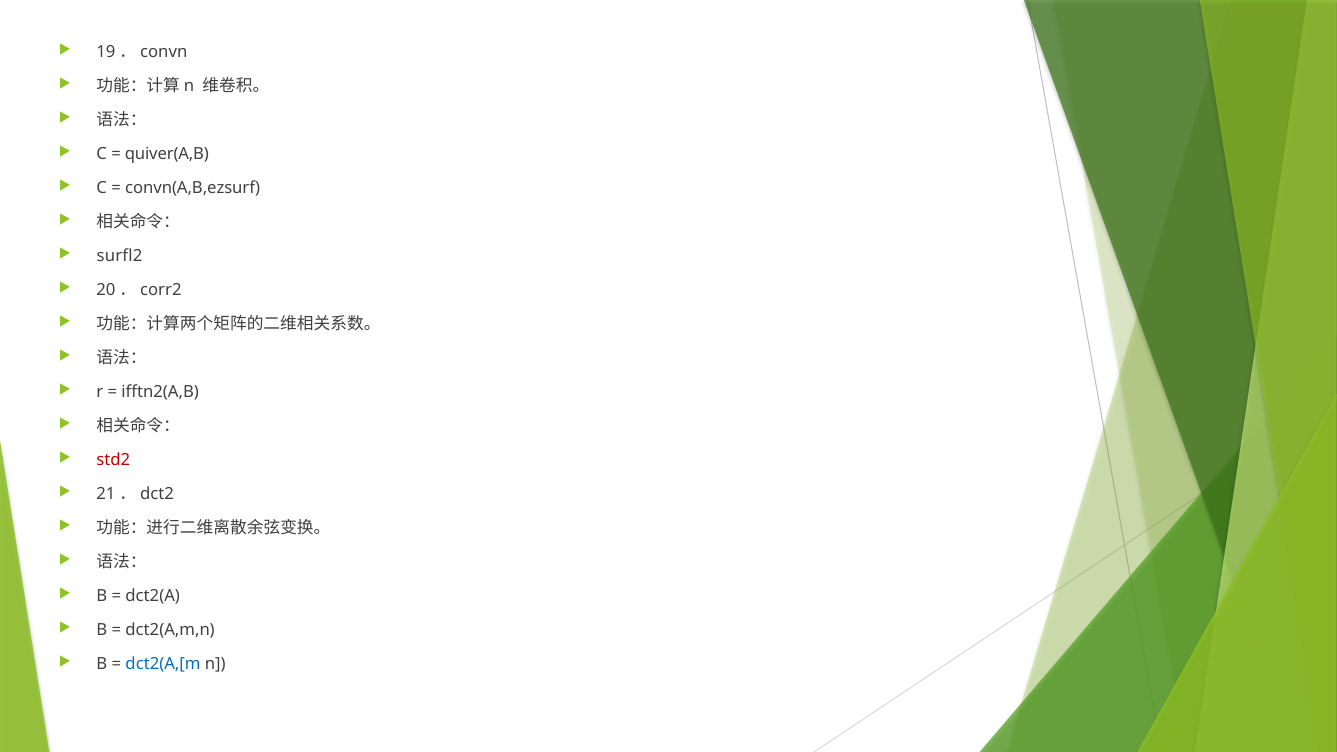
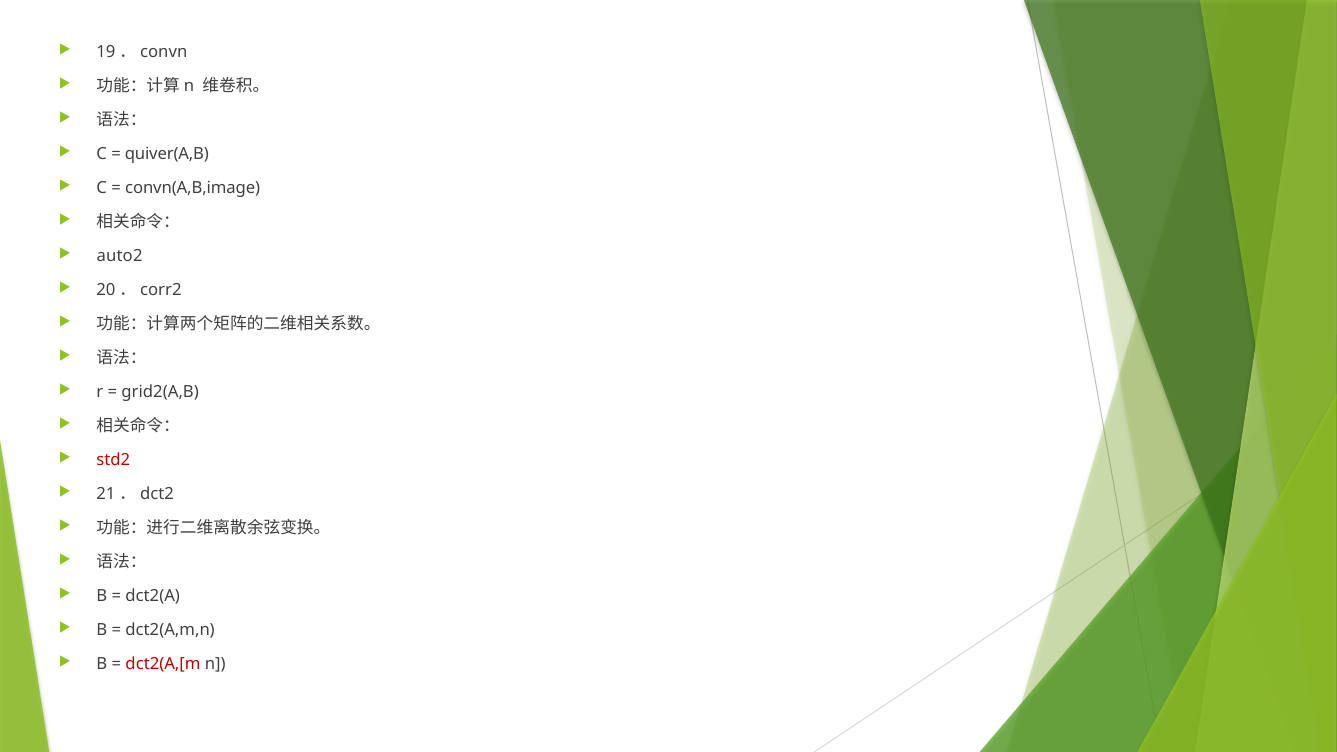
convn(A,B,ezsurf: convn(A,B,ezsurf -> convn(A,B,image (193, 188)
surfl2: surfl2 -> auto2 (120, 256)
ifftn2(A,B: ifftn2(A,B -> grid2(A,B (160, 392)
dct2(A,[m colour: blue -> red (163, 664)
